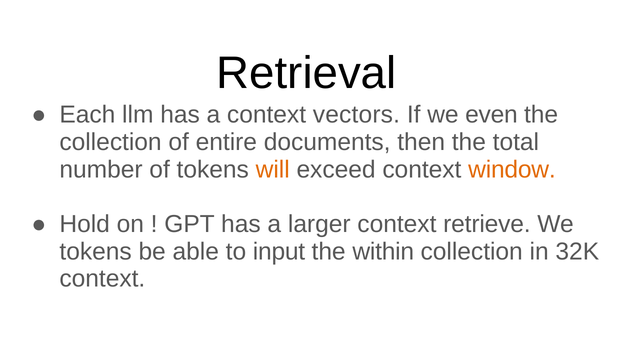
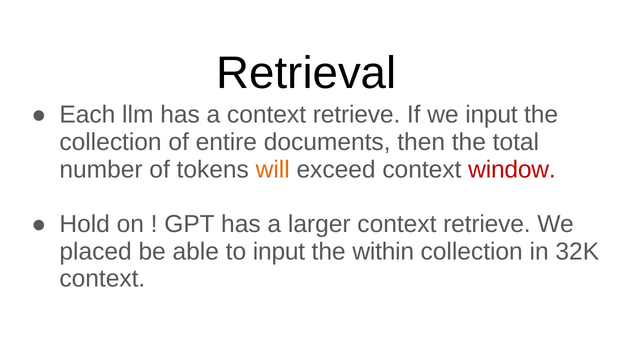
a context vectors: vectors -> retrieve (357, 115)
we even: even -> input (491, 115)
window colour: orange -> red (512, 170)
tokens: tokens -> placed (96, 252)
